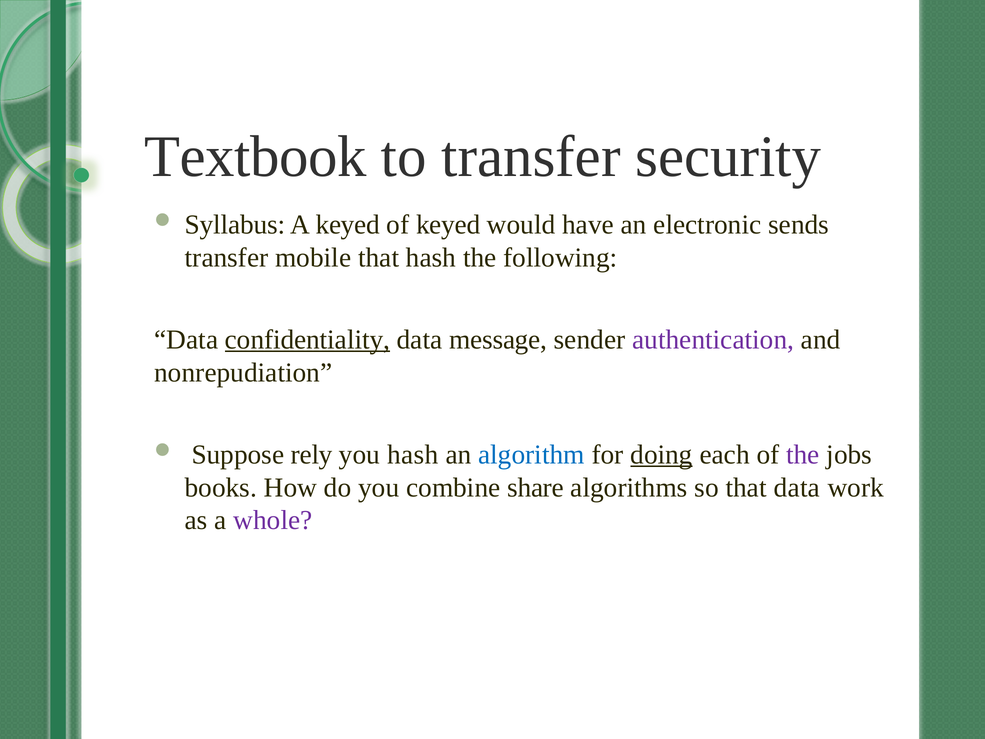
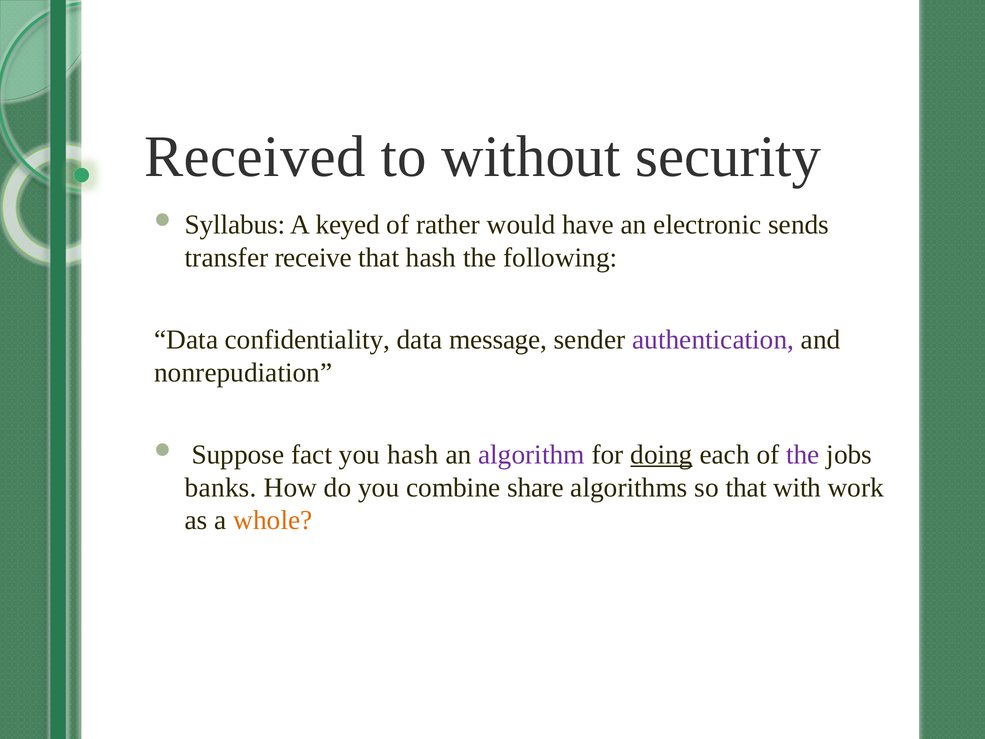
Textbook: Textbook -> Received (255, 157)
to transfer: transfer -> without (531, 157)
of keyed: keyed -> rather (448, 225)
mobile: mobile -> receive (313, 257)
confidentiality underline: present -> none (307, 340)
rely: rely -> fact (312, 454)
algorithm colour: blue -> purple (531, 454)
books: books -> banks (221, 487)
that data: data -> with (797, 487)
whole colour: purple -> orange (273, 520)
